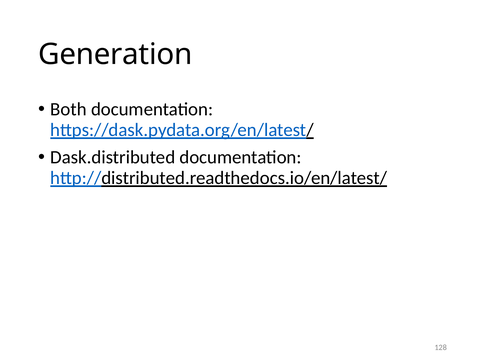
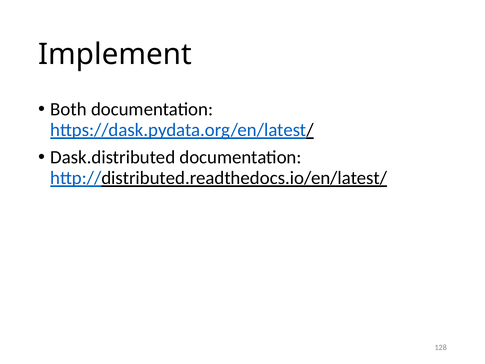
Generation: Generation -> Implement (115, 54)
